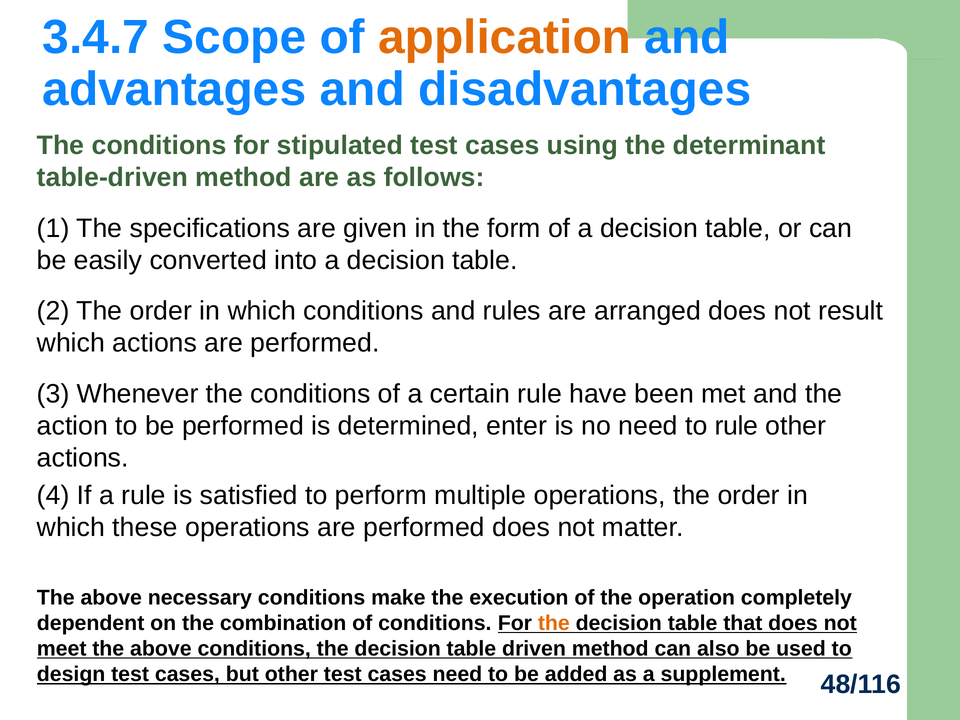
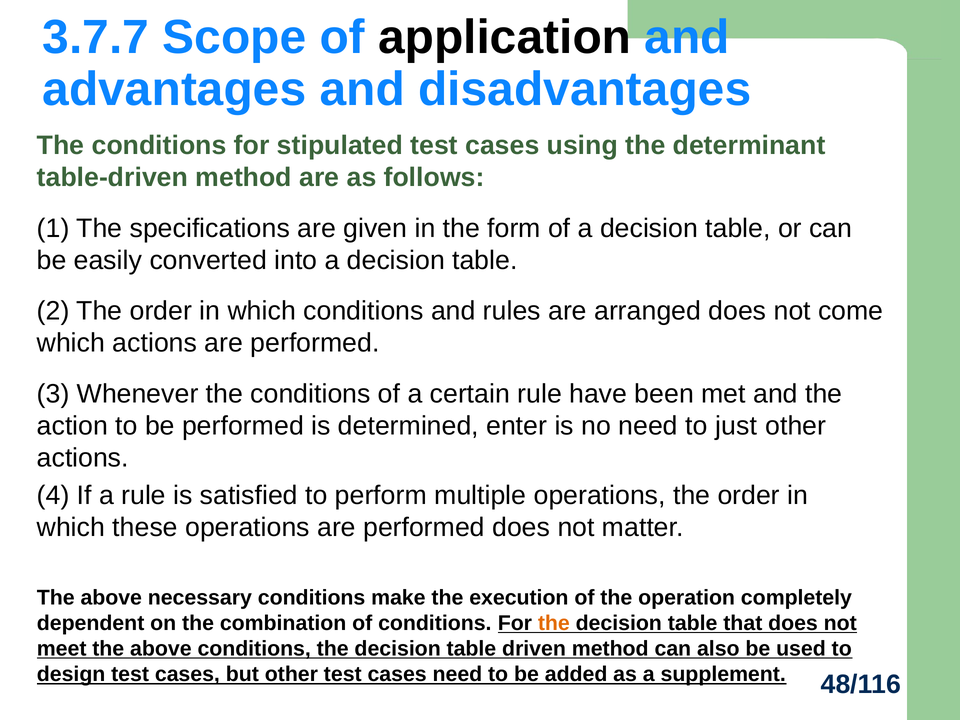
3.4.7: 3.4.7 -> 3.7.7 (96, 37)
application colour: orange -> black (505, 37)
result: result -> come (851, 311)
to rule: rule -> just (736, 426)
